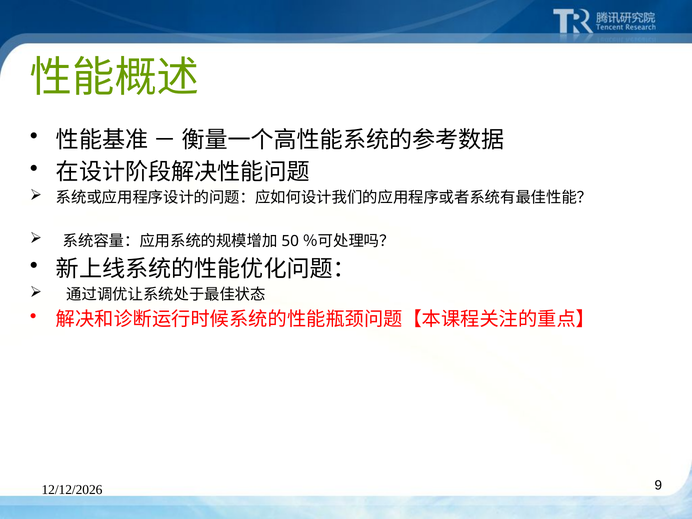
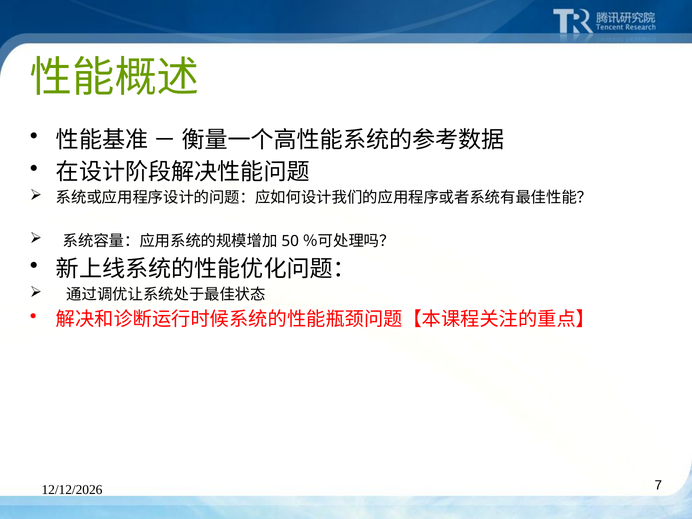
9: 9 -> 7 (658, 485)
